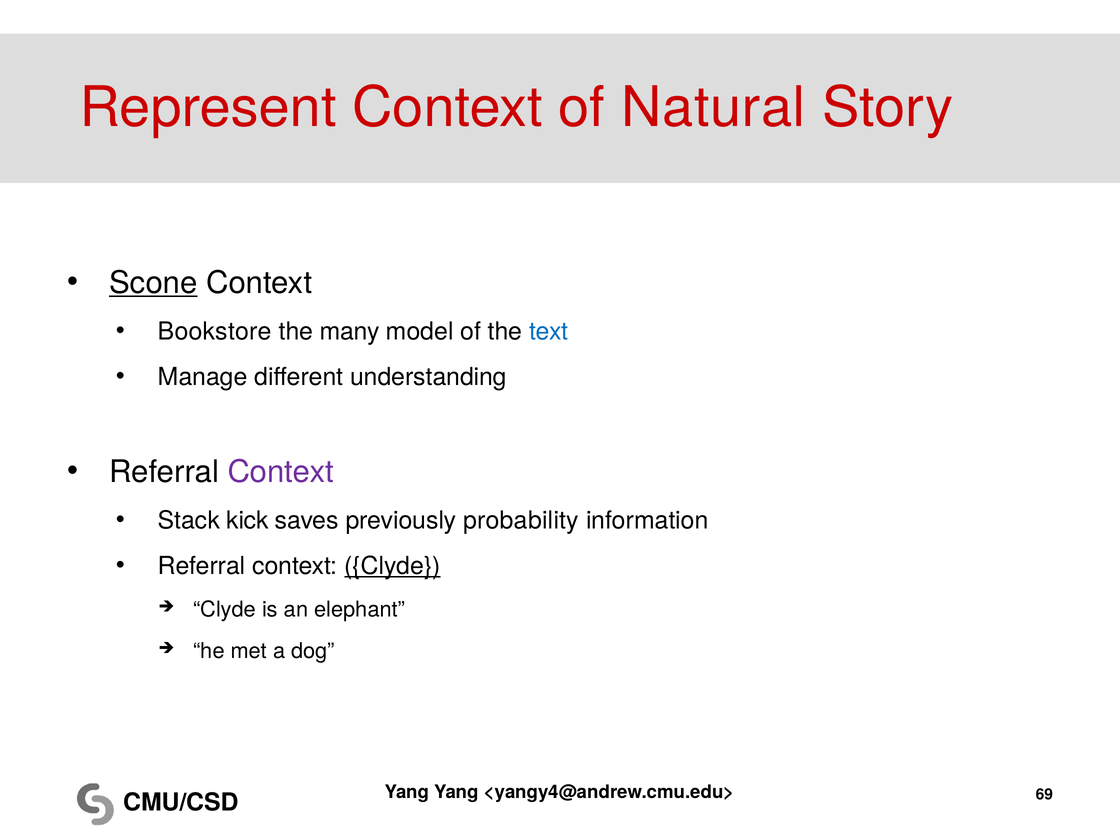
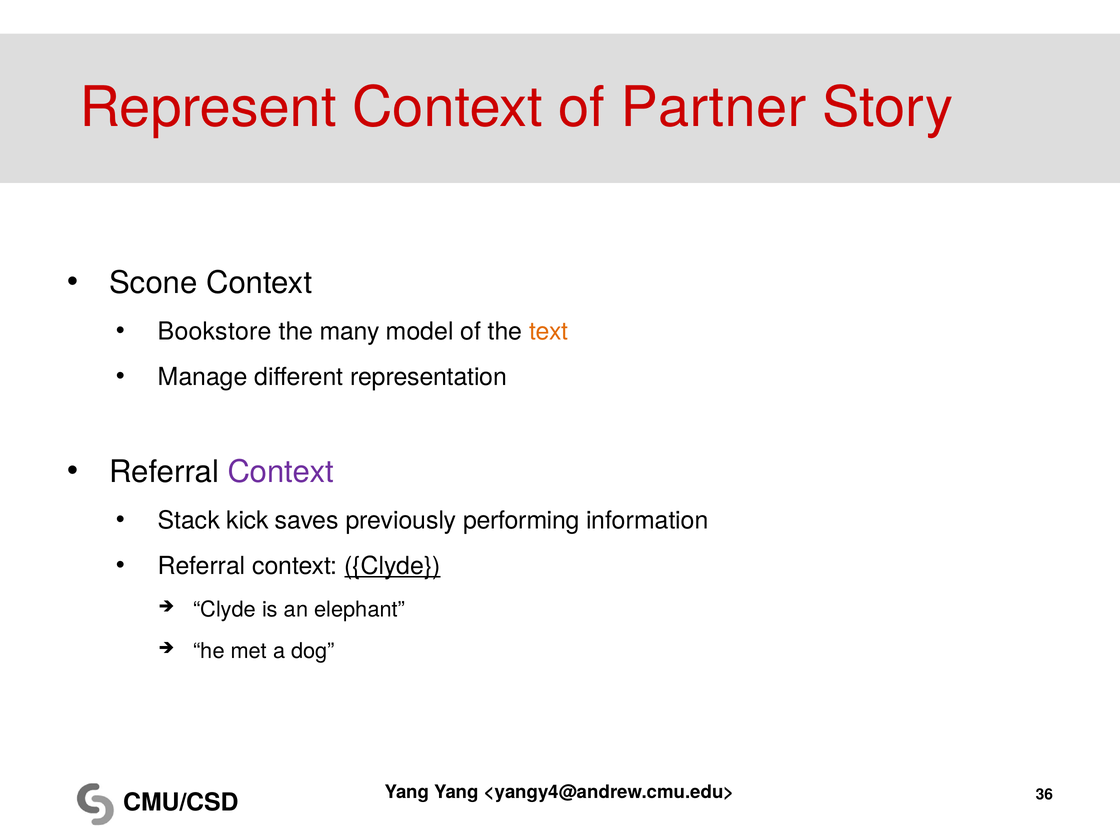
Natural: Natural -> Partner (713, 108)
Scone underline: present -> none (153, 283)
text colour: blue -> orange (549, 332)
understanding: understanding -> representation (428, 377)
probability: probability -> performing (521, 521)
69: 69 -> 36 (1044, 795)
